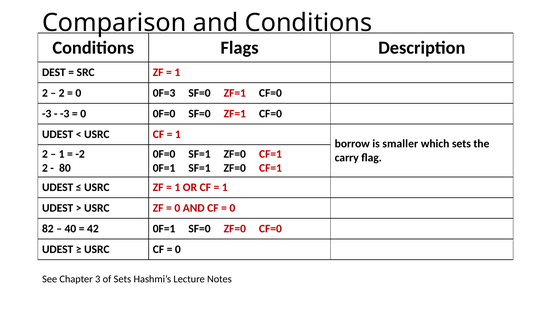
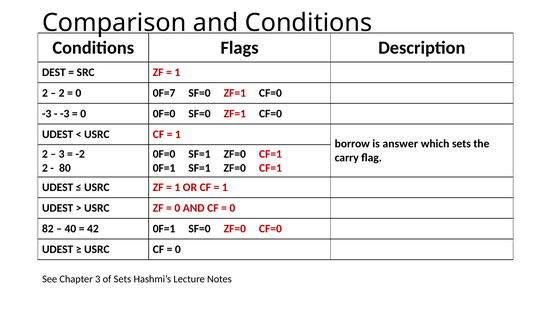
0F=3: 0F=3 -> 0F=7 (164, 93)
smaller: smaller -> answer (400, 144)
1: 1 -> 3 (62, 154)
